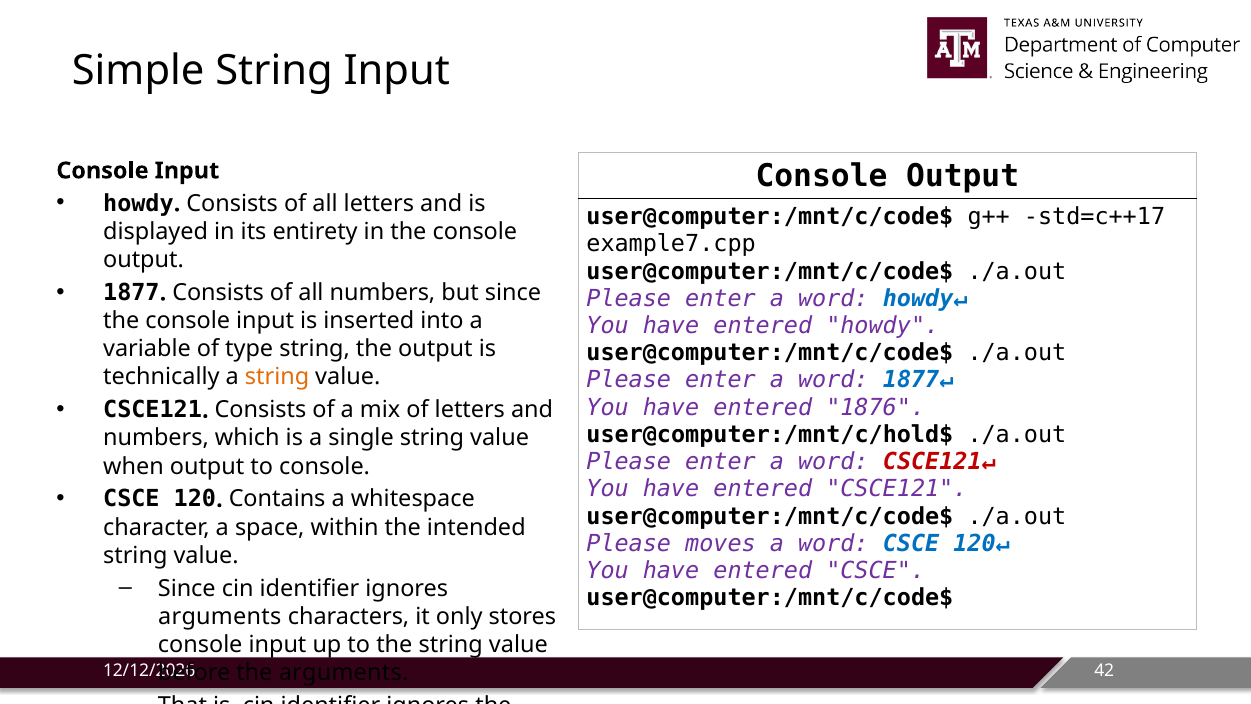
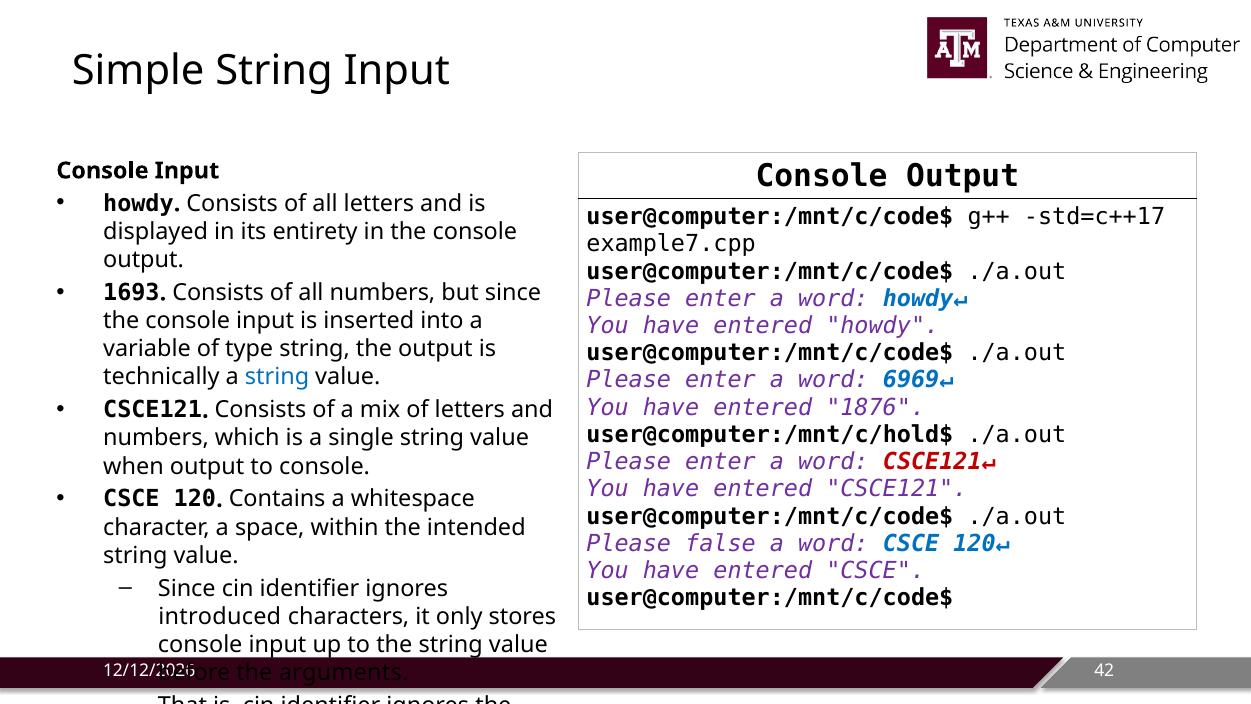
1877: 1877 -> 1693 (131, 293)
1877↵: 1877↵ -> 6969↵ (918, 380)
string colour: orange -> blue (277, 377)
moves: moves -> false (720, 543)
arguments: arguments -> introduced (220, 616)
